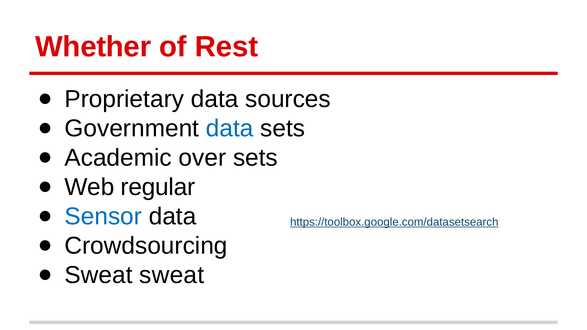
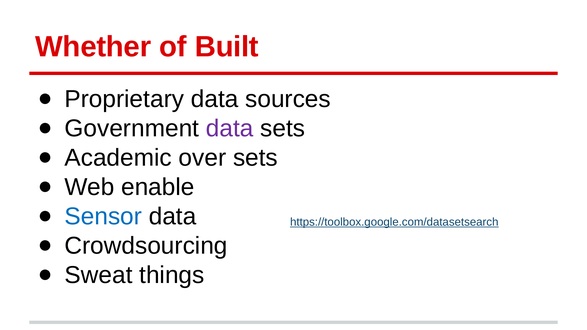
Rest: Rest -> Built (227, 47)
data colour: blue -> purple (230, 129)
regular: regular -> enable (158, 187)
Sweat sweat: sweat -> things (172, 275)
